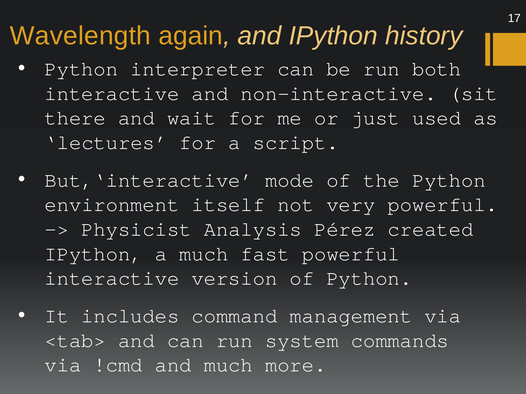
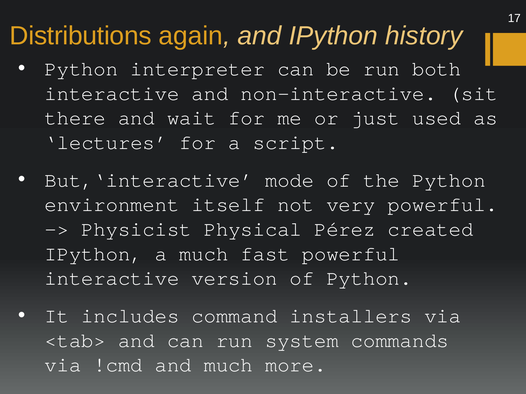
Wavelength: Wavelength -> Distributions (81, 36)
Analysis: Analysis -> Physical (253, 229)
management: management -> installers (351, 316)
